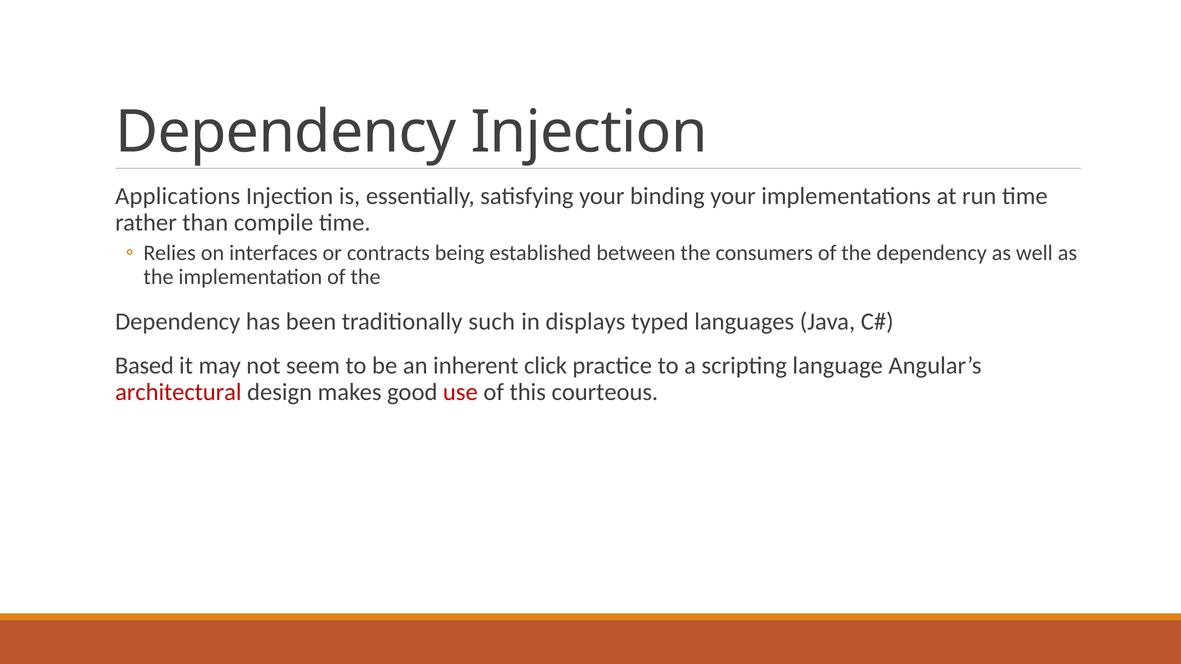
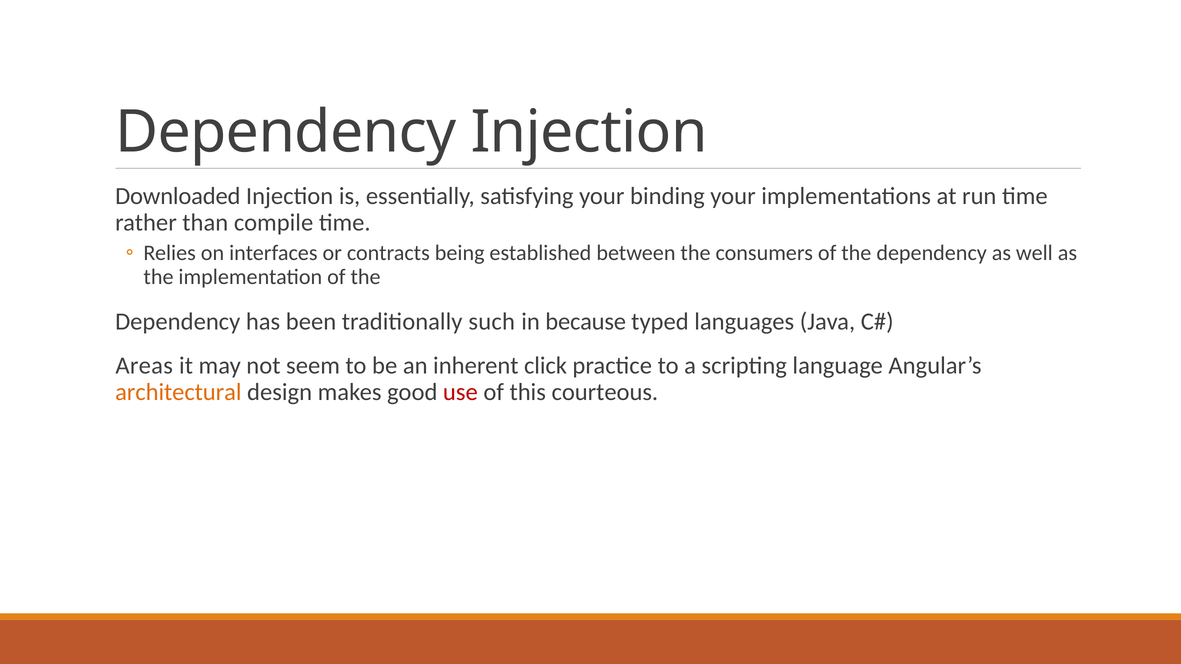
Applications: Applications -> Downloaded (178, 196)
displays: displays -> because (586, 322)
Based: Based -> Areas (144, 366)
architectural colour: red -> orange (178, 392)
